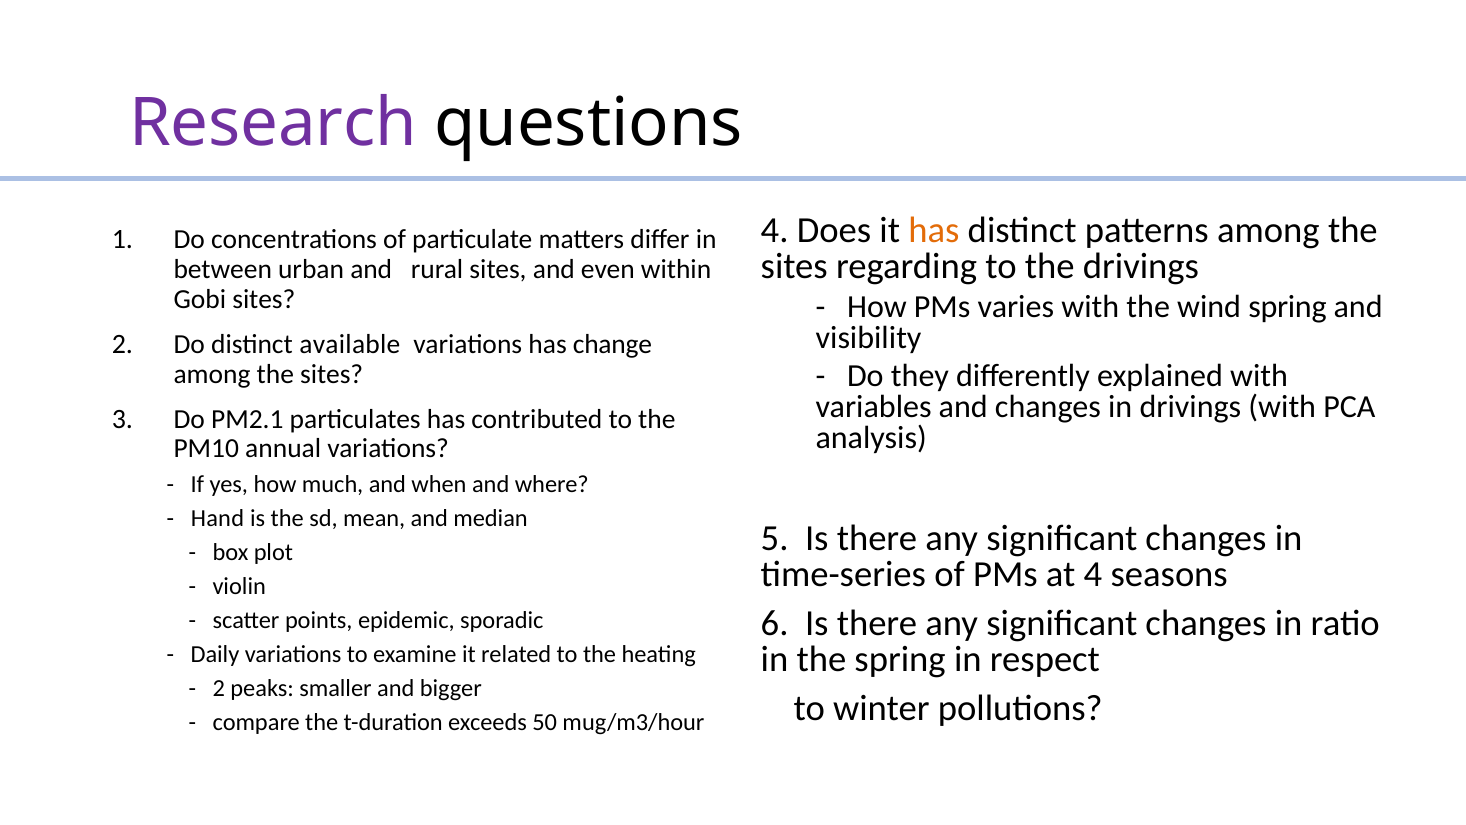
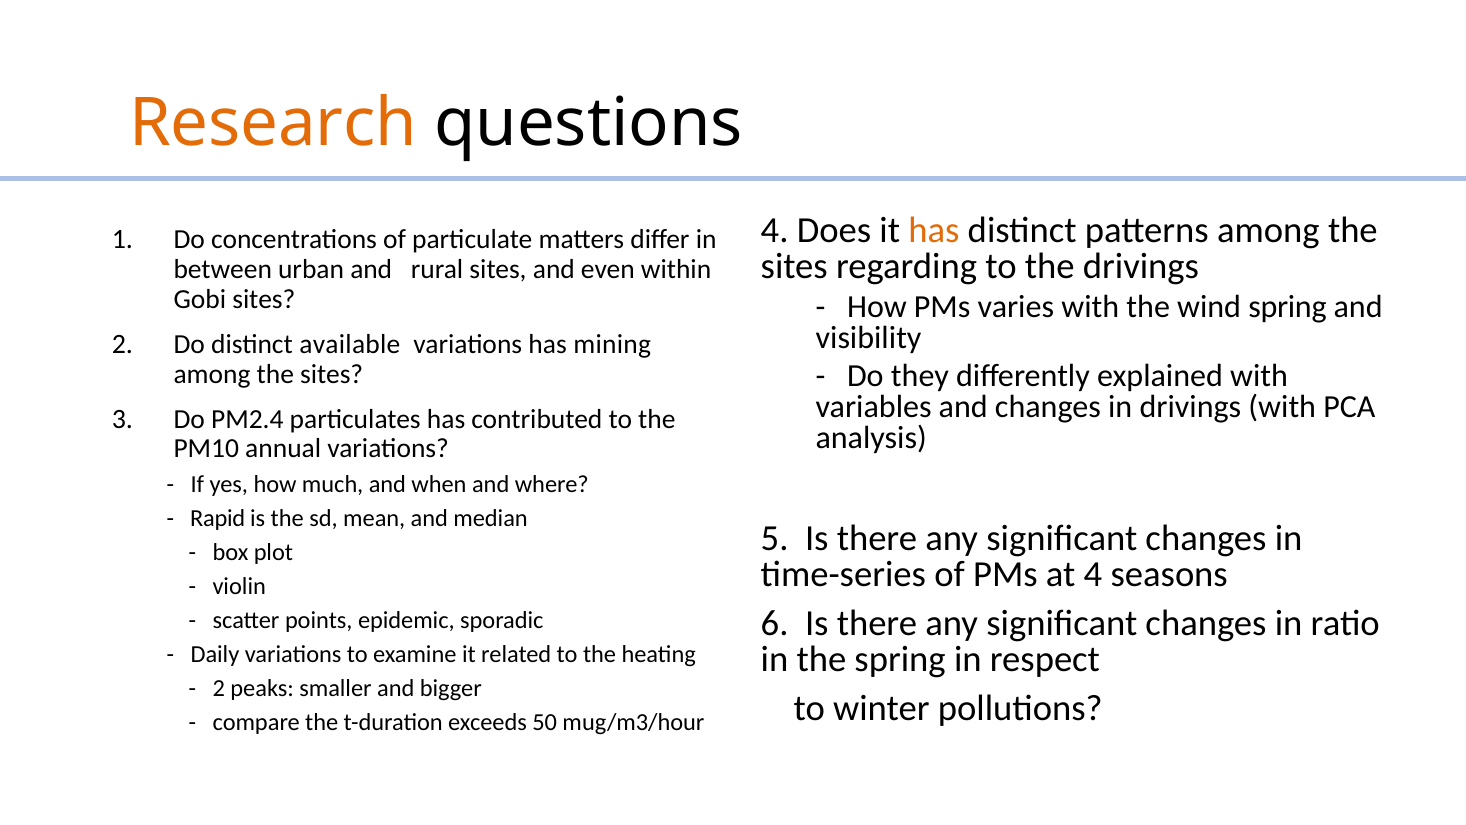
Research colour: purple -> orange (273, 123)
change: change -> mining (612, 344)
PM2.1: PM2.1 -> PM2.4 (247, 419)
Hand: Hand -> Rapid (218, 518)
